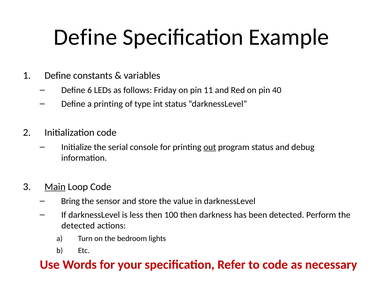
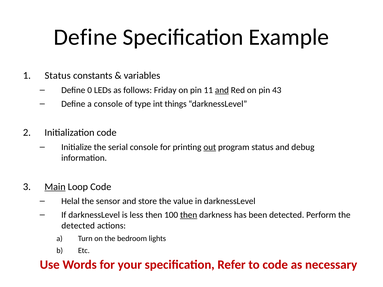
Define: Define -> Status (58, 76)
6: 6 -> 0 (90, 90)
and underline: none -> present (222, 90)
40: 40 -> 43 (277, 90)
a printing: printing -> console (108, 104)
int status: status -> things (176, 104)
Bring: Bring -> Helal (70, 201)
then underline: none -> present (189, 215)
